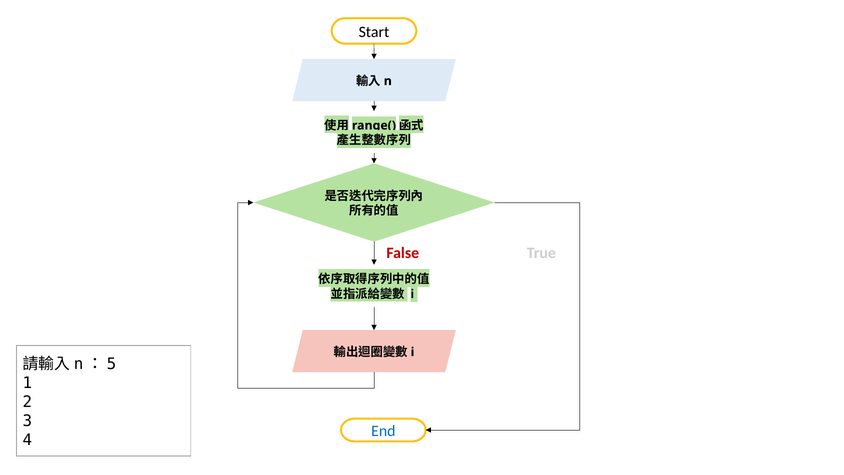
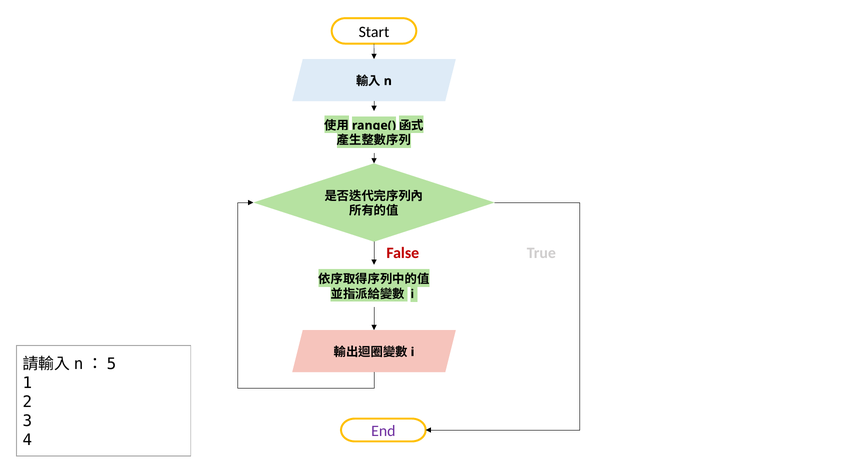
End colour: blue -> purple (383, 431)
